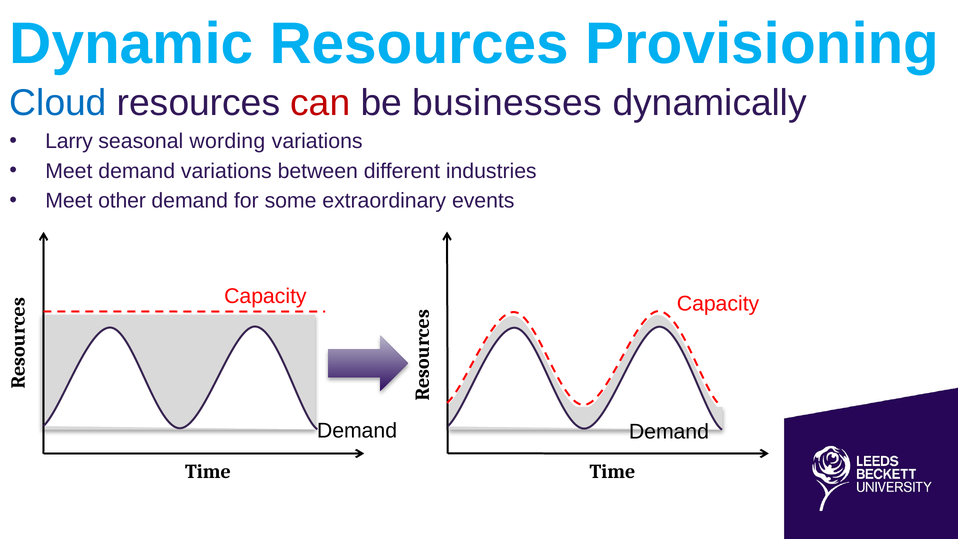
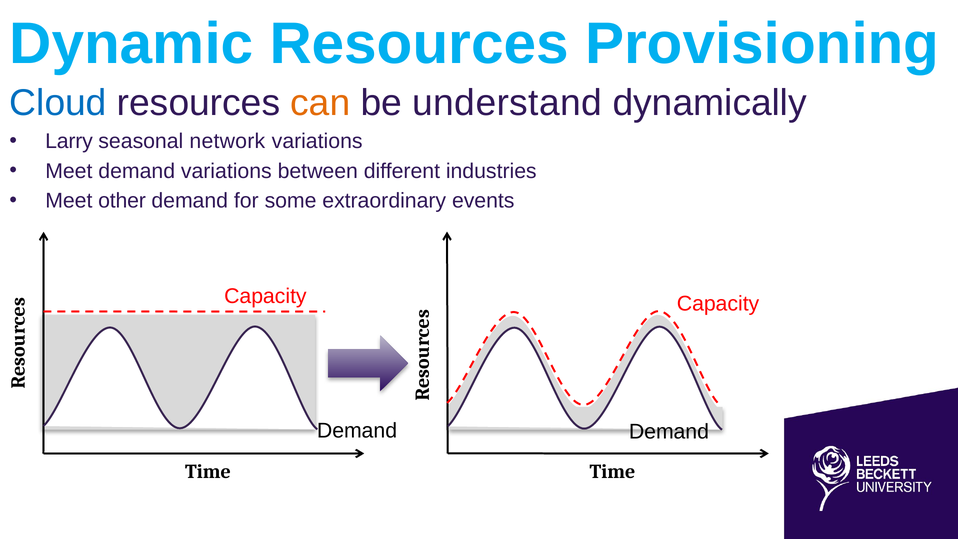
can colour: red -> orange (320, 103)
businesses: businesses -> understand (507, 103)
wording: wording -> network (227, 141)
